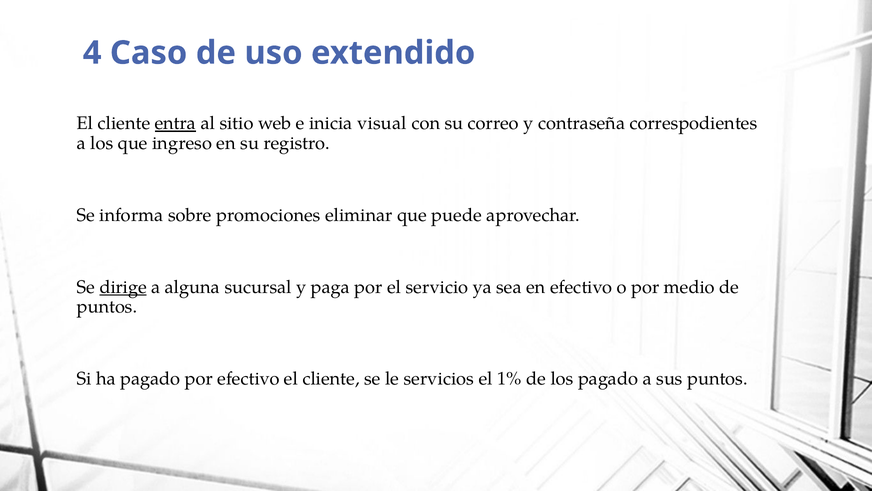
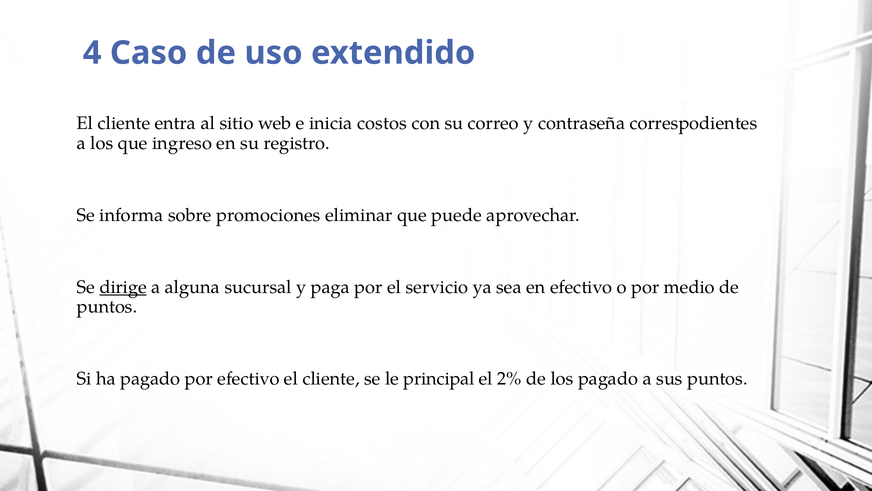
entra underline: present -> none (175, 123)
visual: visual -> costos (382, 123)
servicios: servicios -> principal (439, 379)
1%: 1% -> 2% (509, 379)
